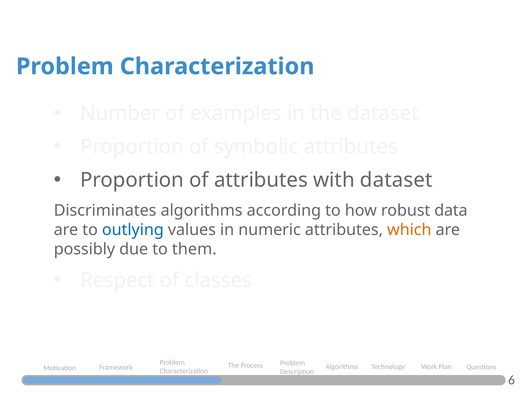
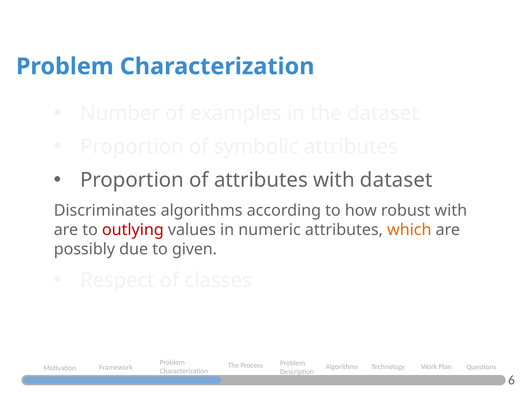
robust data: data -> with (451, 211)
outlying colour: blue -> red (133, 230)
them: them -> given (194, 249)
